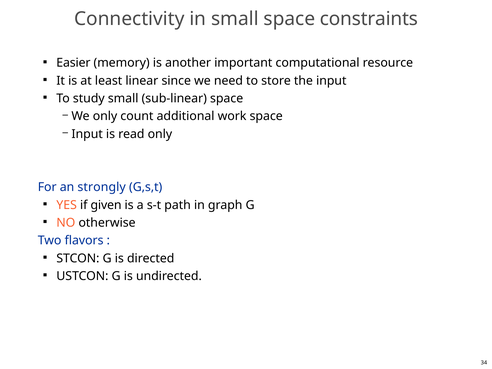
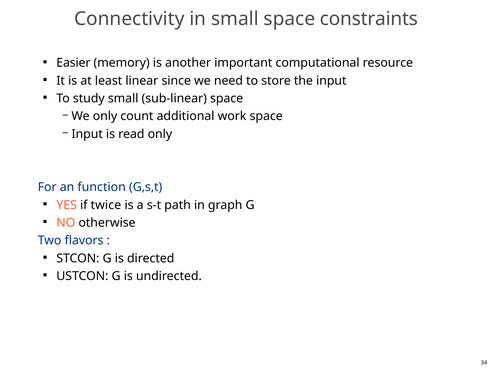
strongly: strongly -> function (102, 187)
given: given -> twice (106, 205)
